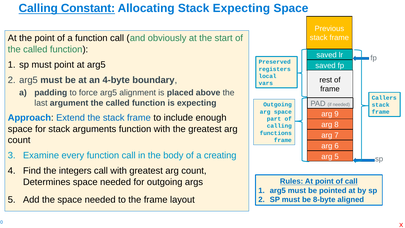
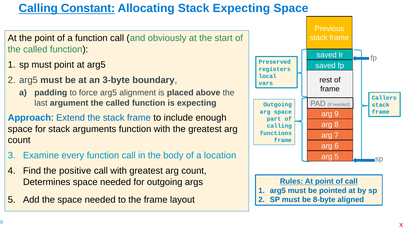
4-byte: 4-byte -> 3-byte (116, 80)
creating: creating -> location (220, 155)
integers: integers -> positive (75, 171)
